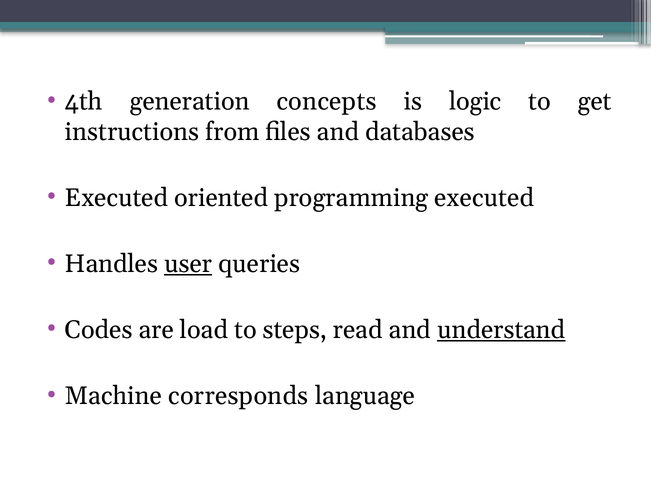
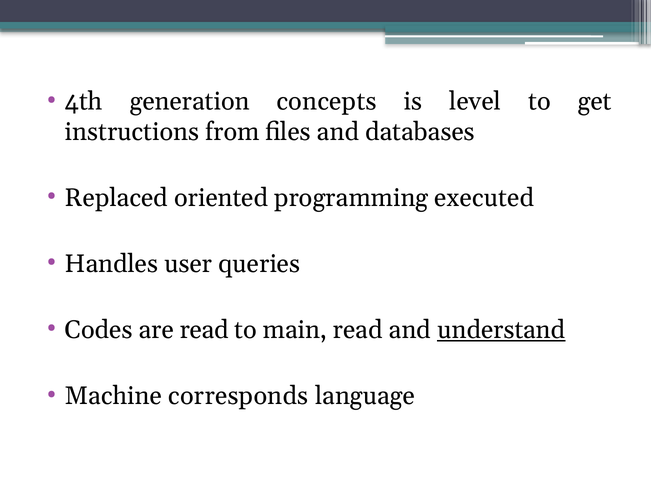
logic: logic -> level (475, 101)
Executed: Executed -> Replaced (117, 198)
user underline: present -> none (188, 264)
are load: load -> read (204, 330)
steps: steps -> main (295, 330)
